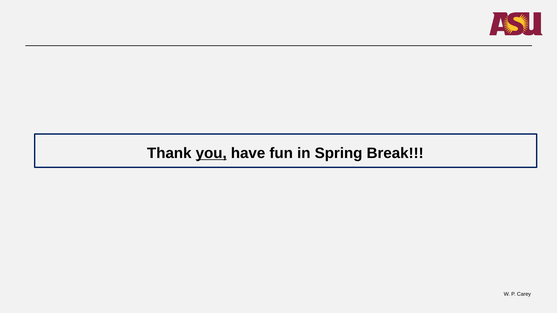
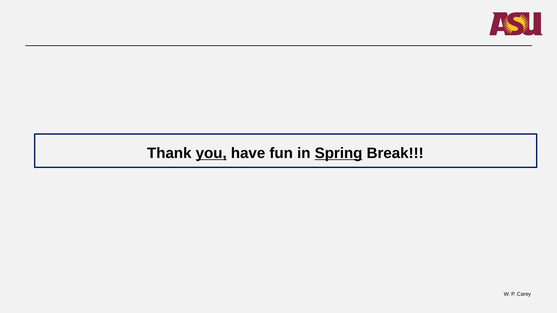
Spring underline: none -> present (339, 153)
